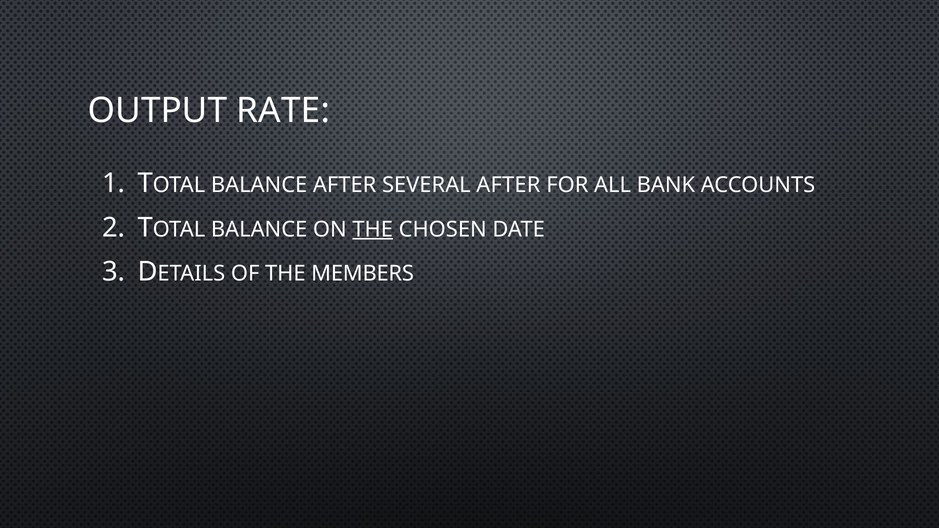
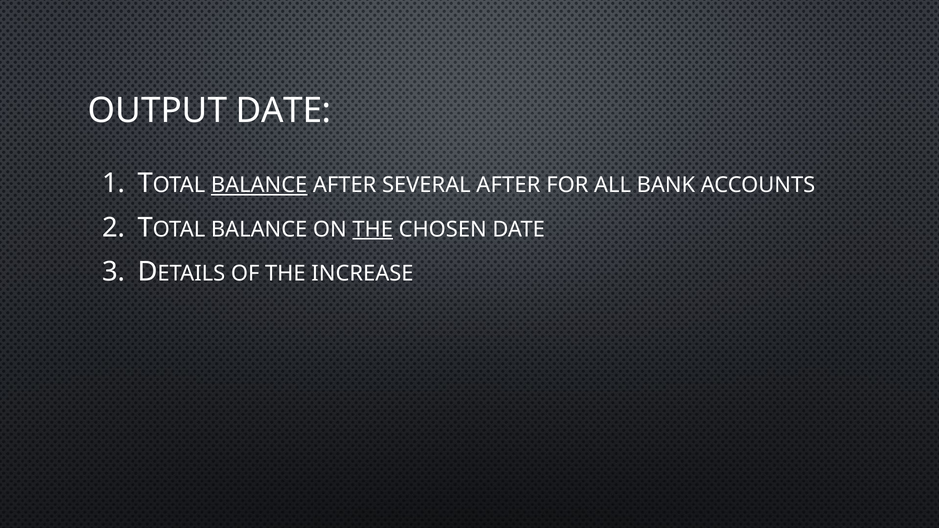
OUTPUT RATE: RATE -> DATE (284, 110)
BALANCE underline: none -> present (259, 185)
MEMBERS: MEMBERS -> INCREASE (362, 274)
